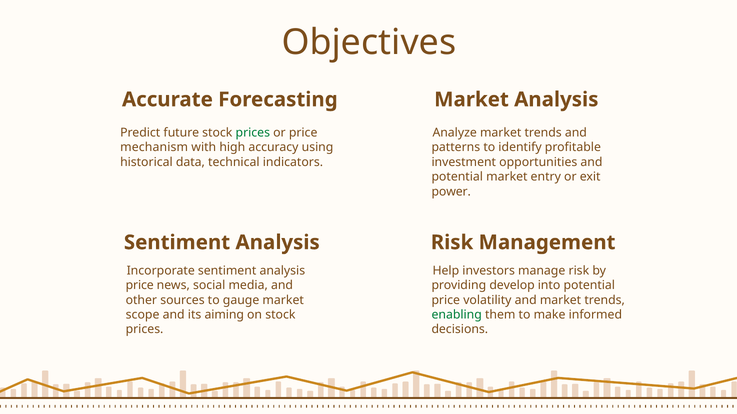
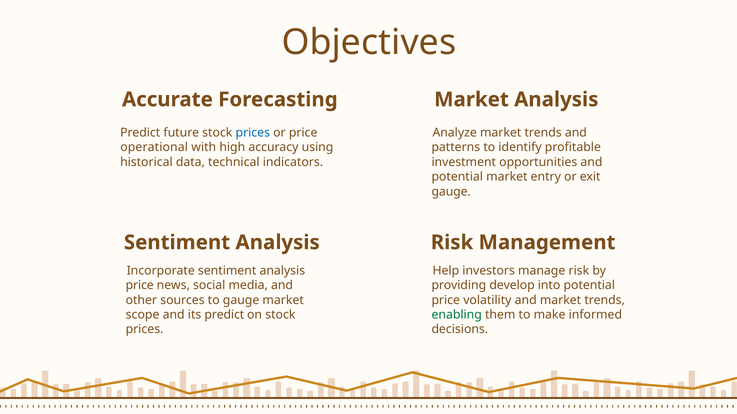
prices colour: green -> blue (253, 133)
mechanism: mechanism -> operational (154, 148)
power: power -> gauge (451, 192)
its aiming: aiming -> predict (224, 315)
